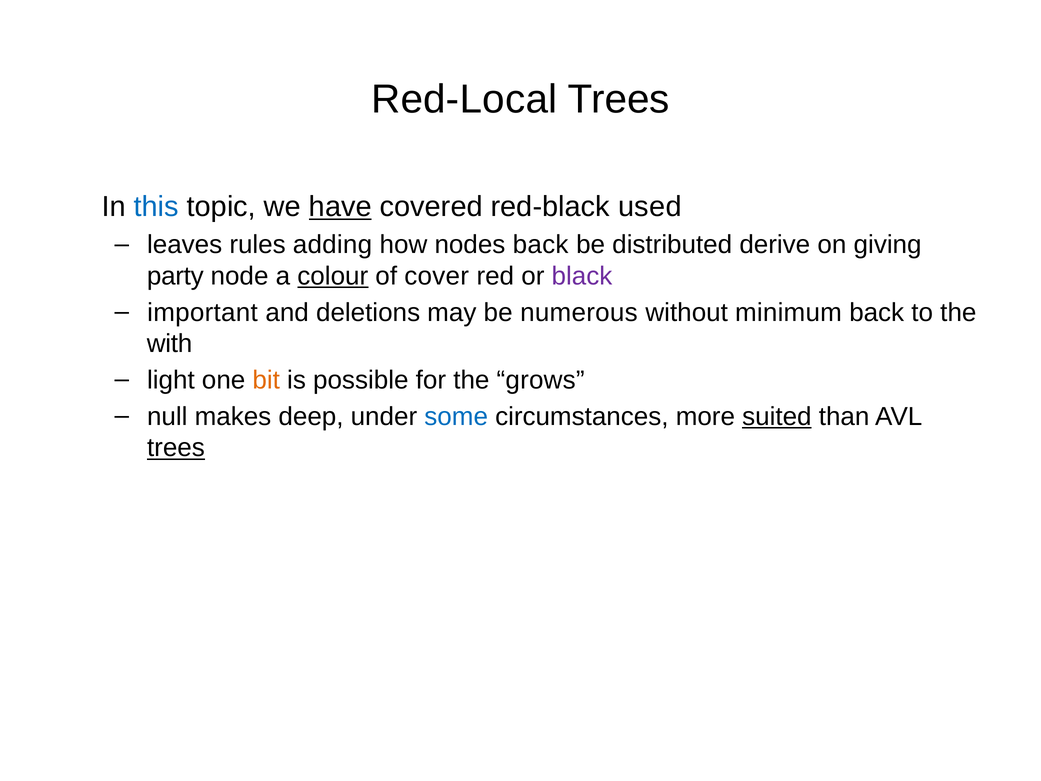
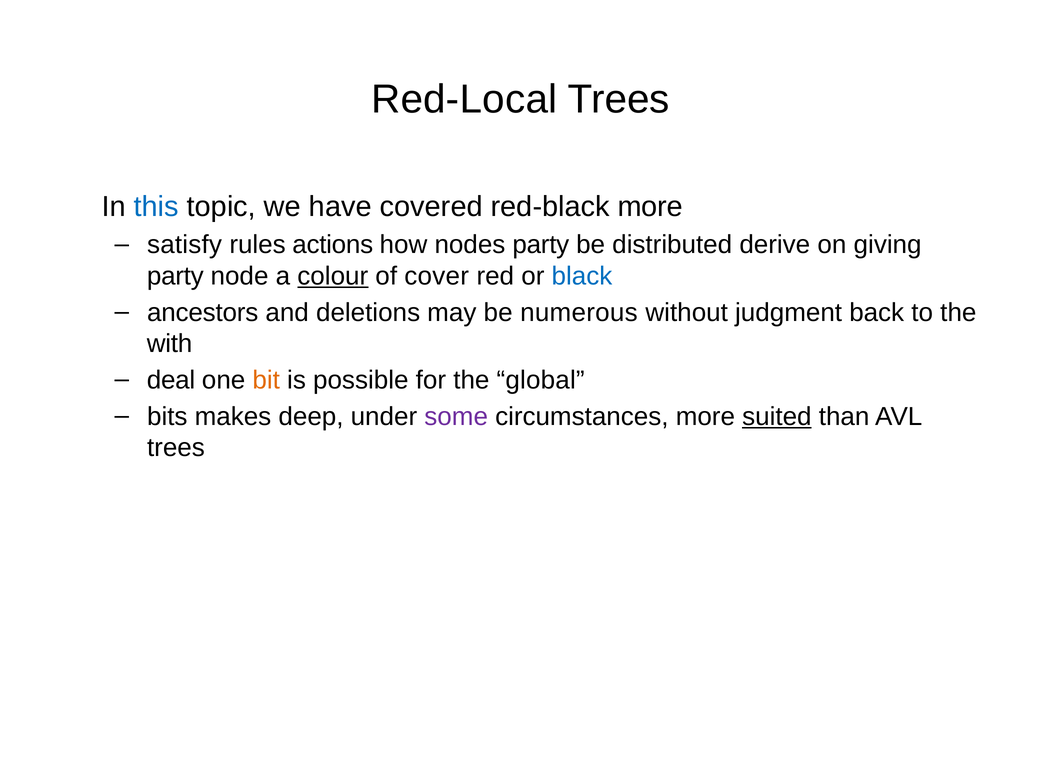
have underline: present -> none (340, 207)
red-black used: used -> more (650, 207)
leaves: leaves -> satisfy (185, 245)
adding: adding -> actions (333, 245)
nodes back: back -> party (541, 245)
black colour: purple -> blue (582, 276)
important: important -> ancestors (203, 312)
minimum: minimum -> judgment (789, 312)
light: light -> deal (171, 380)
grows: grows -> global (541, 380)
null: null -> bits (167, 416)
some colour: blue -> purple (456, 416)
trees underline: present -> none (176, 448)
